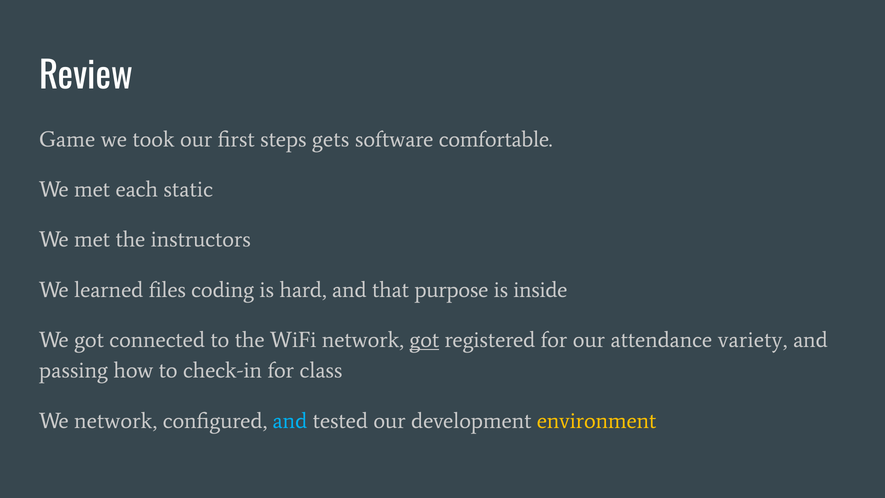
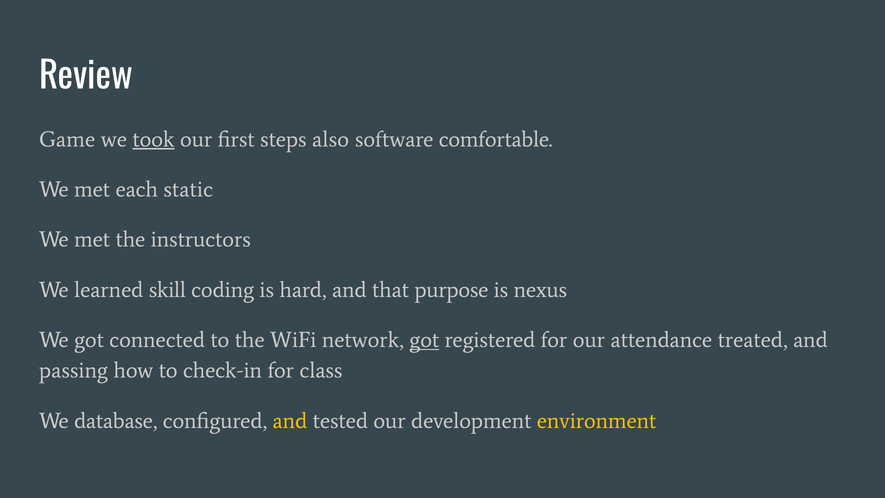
took underline: none -> present (153, 139)
gets: gets -> also (331, 139)
files: files -> skill (167, 290)
inside: inside -> nexus (540, 290)
variety: variety -> treated (753, 340)
We network: network -> database (116, 421)
and colour: light blue -> yellow (290, 421)
